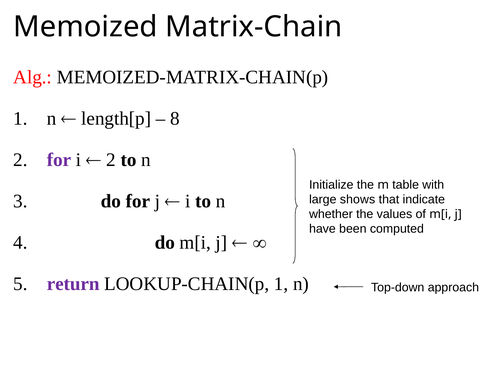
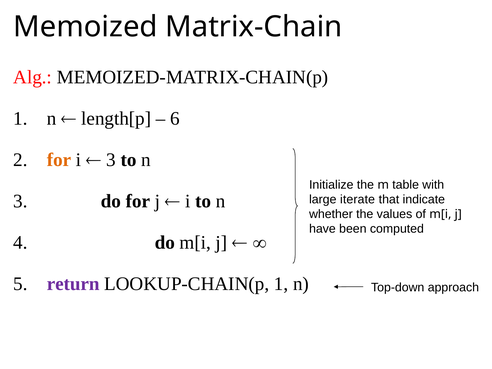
8: 8 -> 6 (175, 119)
for colour: purple -> orange (59, 160)
2: 2 -> 3 (111, 160)
shows: shows -> iterate (358, 199)
